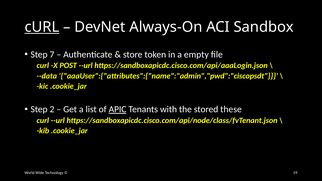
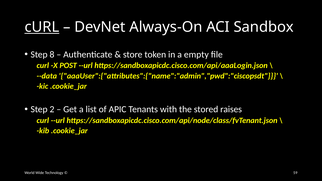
7: 7 -> 8 (52, 54)
APIC underline: present -> none (118, 109)
these: these -> raises (231, 109)
